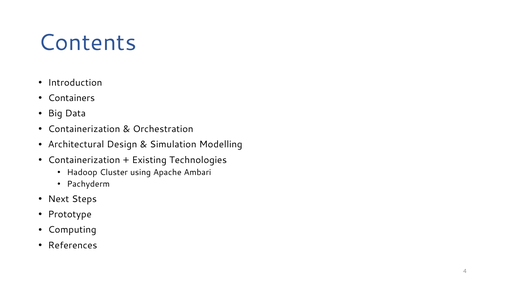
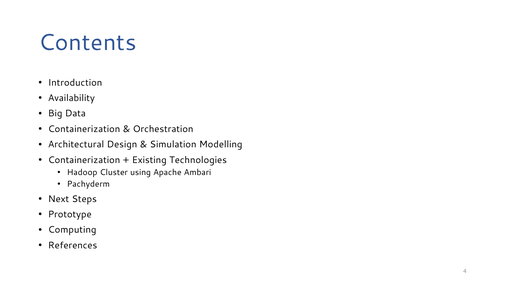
Containers: Containers -> Availability (71, 98)
